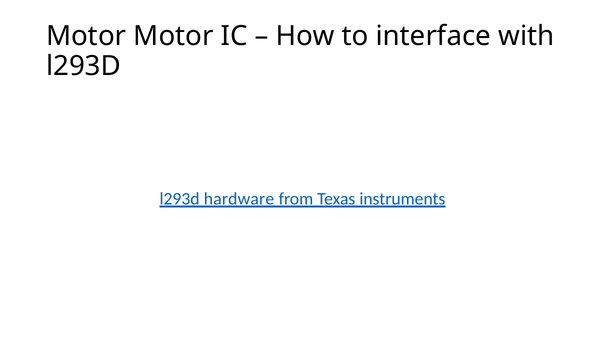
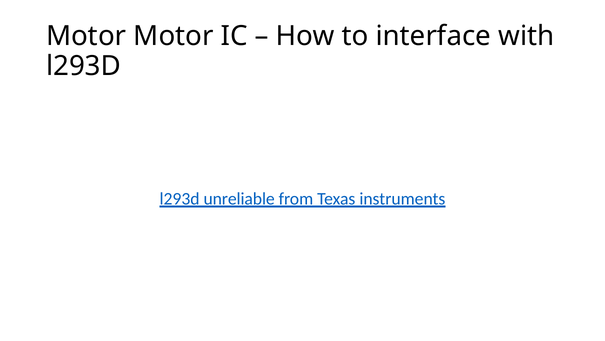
hardware: hardware -> unreliable (239, 199)
